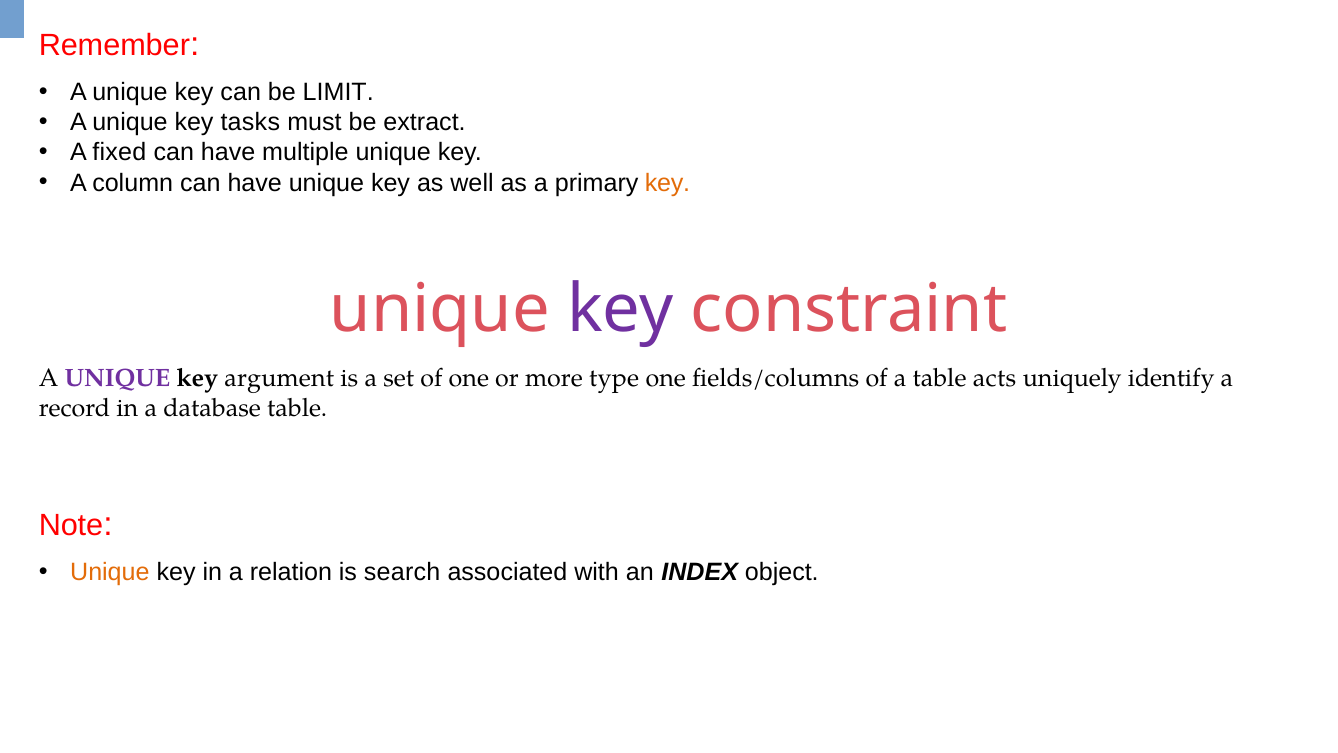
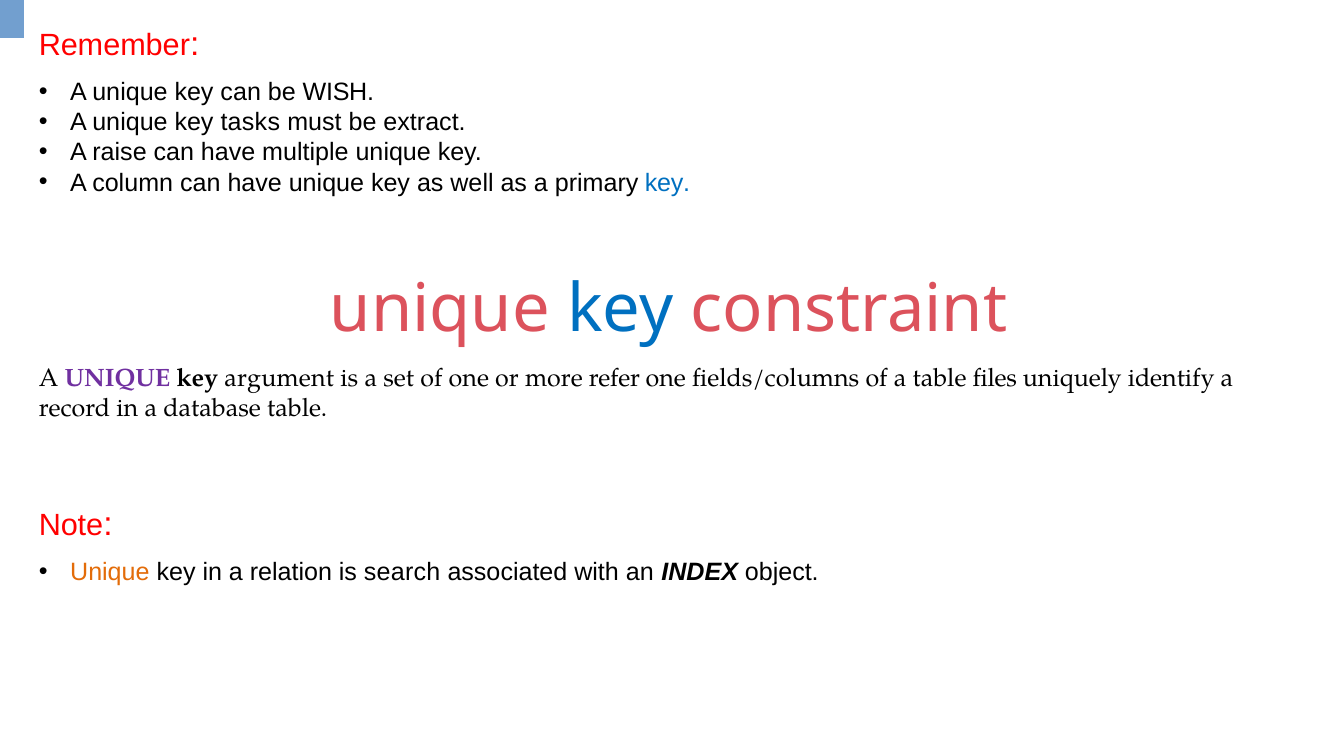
LIMIT: LIMIT -> WISH (338, 92)
fixed: fixed -> raise (120, 153)
key colour: orange -> blue (668, 183)
key colour: purple -> blue (621, 309)
type: type -> refer (614, 378)
acts: acts -> files (995, 378)
